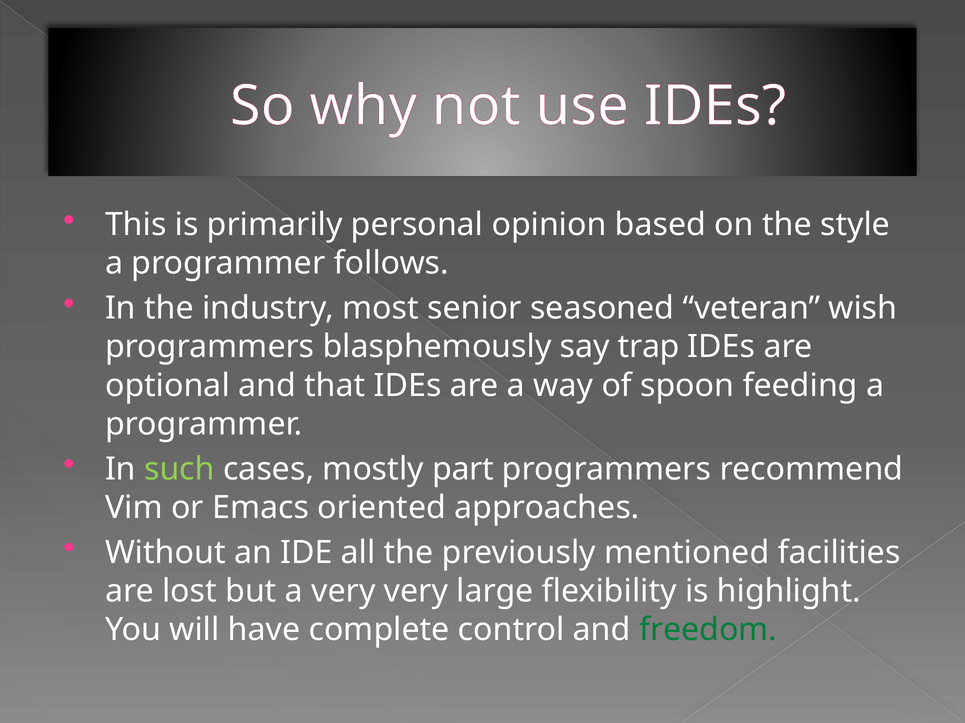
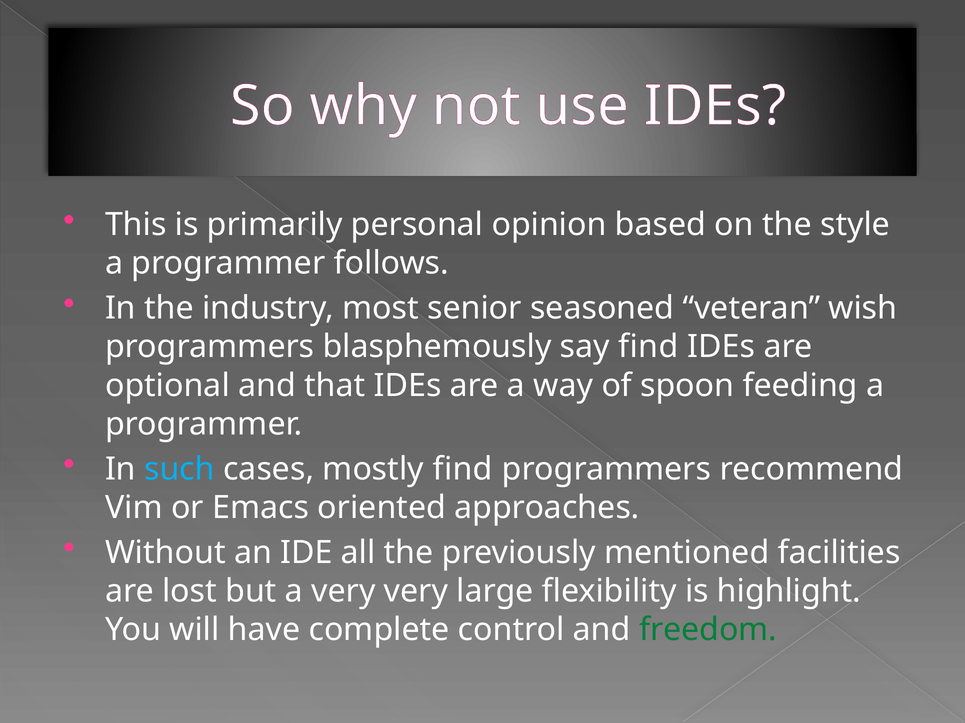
say trap: trap -> find (648, 347)
such colour: light green -> light blue (179, 469)
mostly part: part -> find (463, 469)
